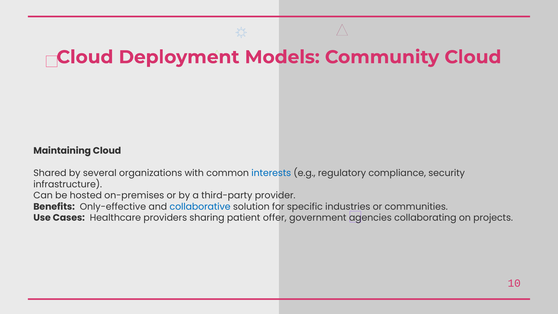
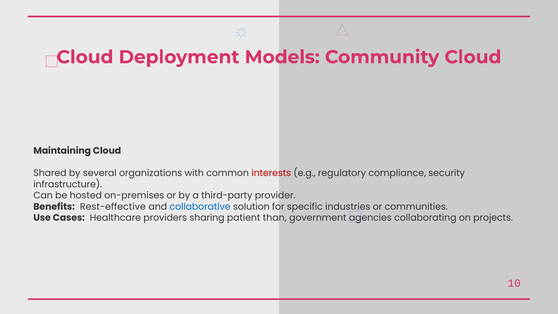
interests colour: blue -> red (271, 173)
Only-effective: Only-effective -> Rest-effective (113, 207)
offer: offer -> than (275, 218)
